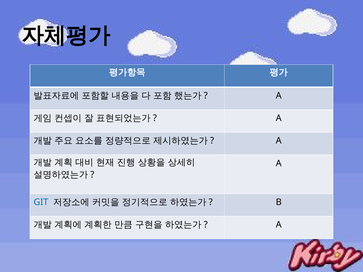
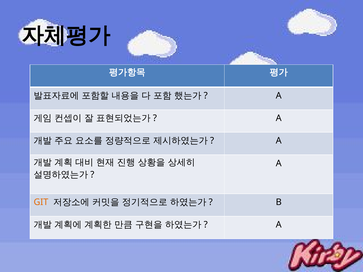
GIT colour: blue -> orange (41, 202)
